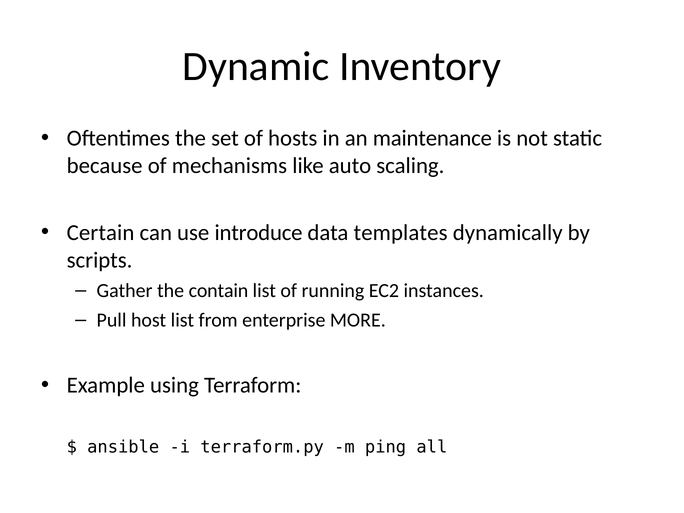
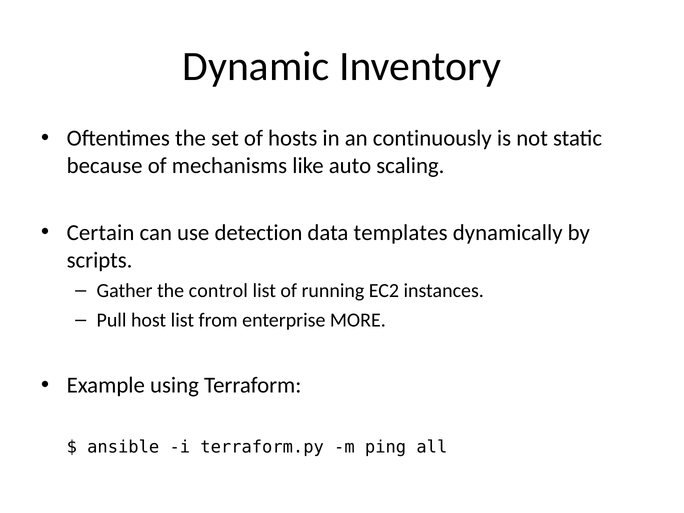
maintenance: maintenance -> continuously (432, 138)
introduce: introduce -> detection (258, 233)
contain: contain -> control (218, 291)
